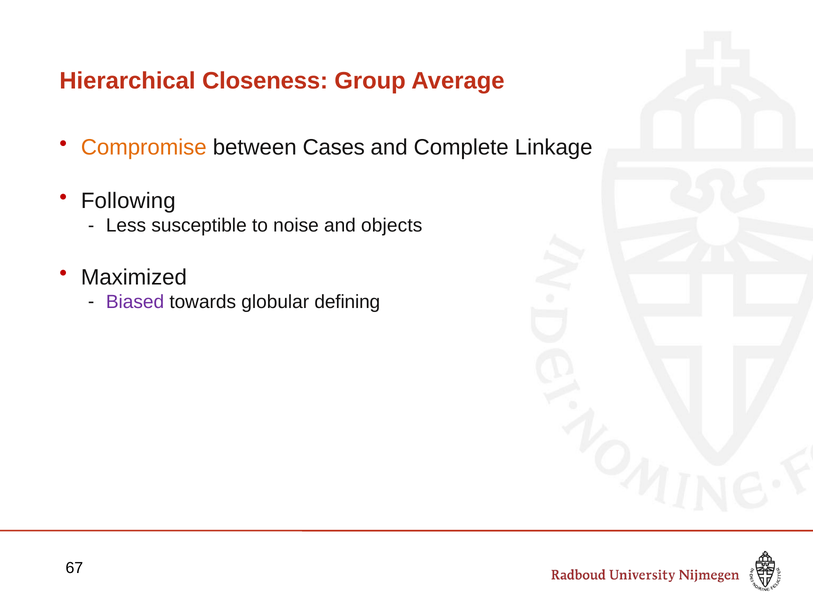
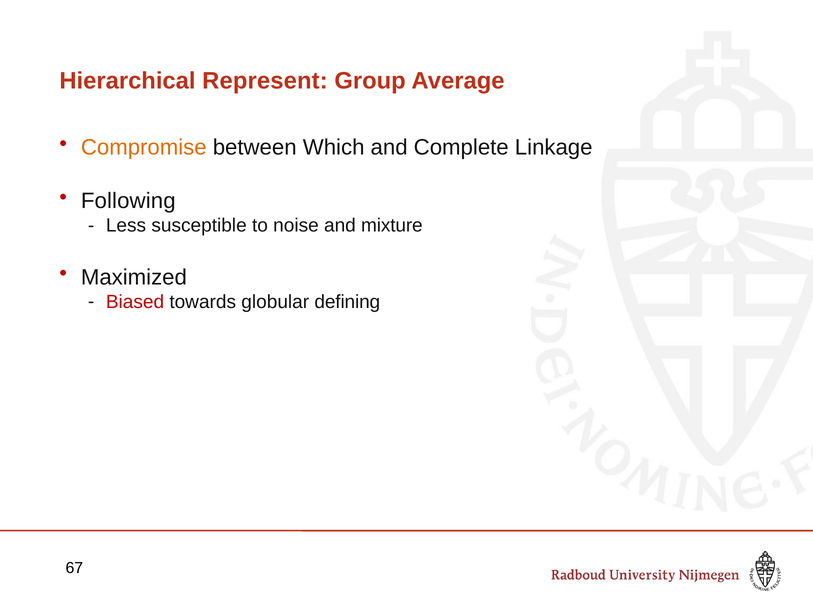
Closeness: Closeness -> Represent (265, 81)
Cases: Cases -> Which (334, 147)
objects: objects -> mixture (392, 225)
Biased colour: purple -> red (135, 302)
